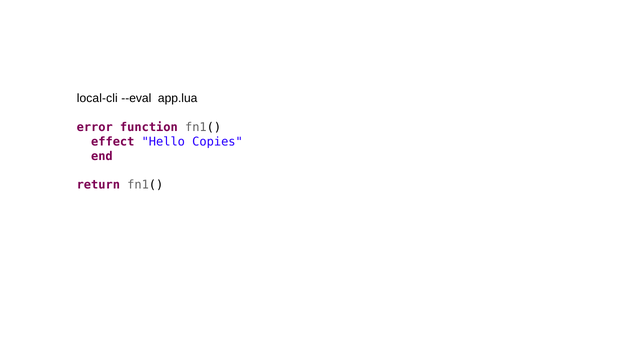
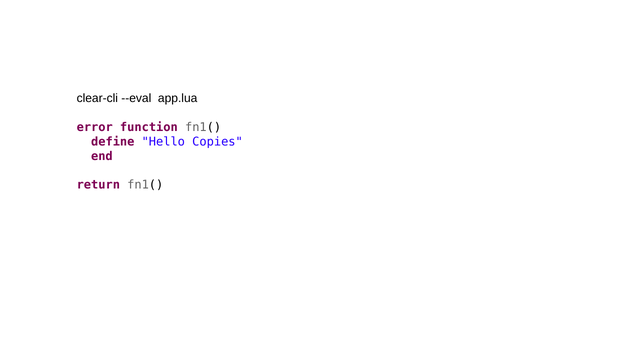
local-cli: local-cli -> clear-cli (97, 98)
effect: effect -> define (113, 141)
